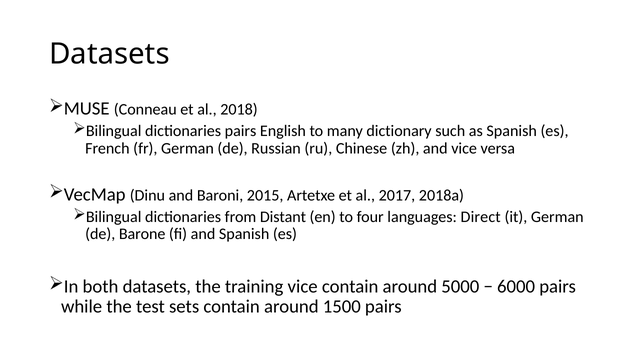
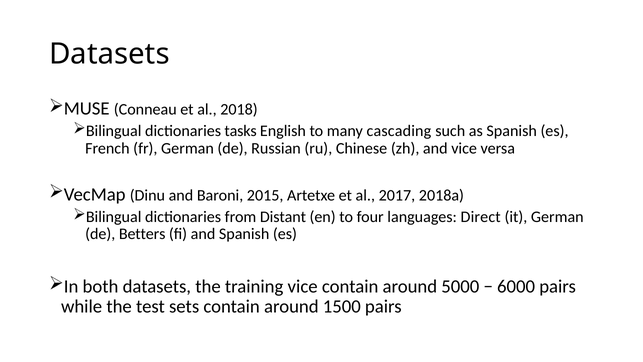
dictionaries pairs: pairs -> tasks (241, 131)
dictionary: dictionary -> cascading (399, 131)
Barone: Barone -> Betters (142, 234)
